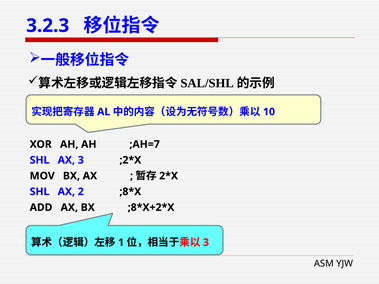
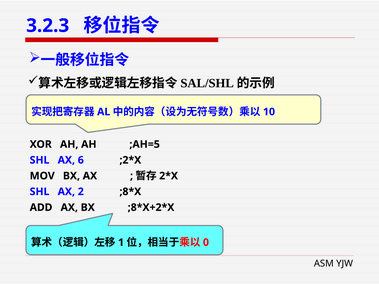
;AH=7: ;AH=7 -> ;AH=5 (145, 144)
AX 3: 3 -> 6 (81, 160)
3: 3 -> 0 (206, 243)
